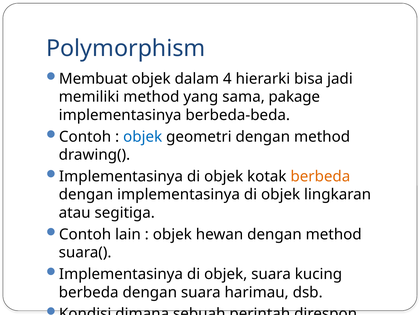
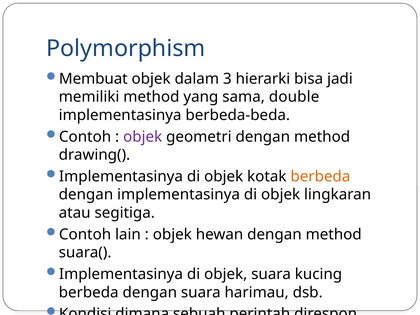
4: 4 -> 3 (227, 79)
pakage: pakage -> double (294, 97)
objek colour: blue -> purple (143, 137)
